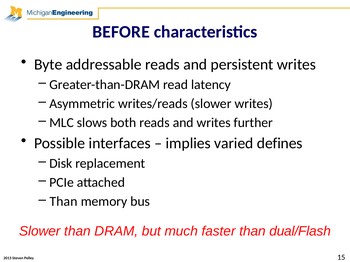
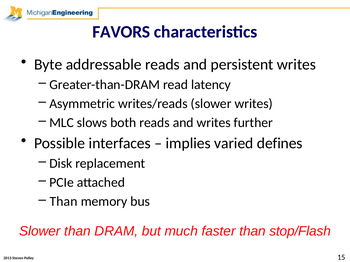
BEFORE: BEFORE -> FAVORS (121, 32)
dual/Flash: dual/Flash -> stop/Flash (300, 232)
